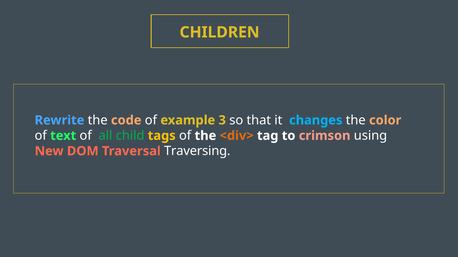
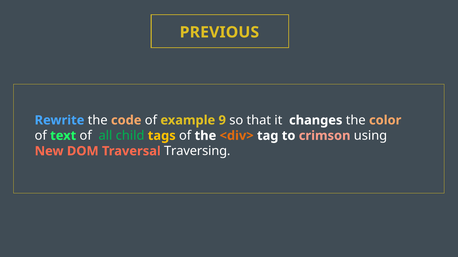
CHILDREN: CHILDREN -> PREVIOUS (219, 32)
3: 3 -> 9 (222, 121)
changes colour: light blue -> white (316, 121)
